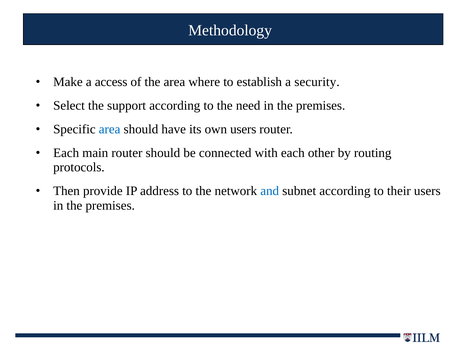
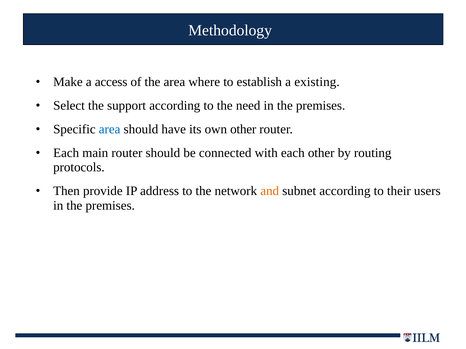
security: security -> existing (317, 82)
own users: users -> other (243, 129)
and colour: blue -> orange (270, 191)
